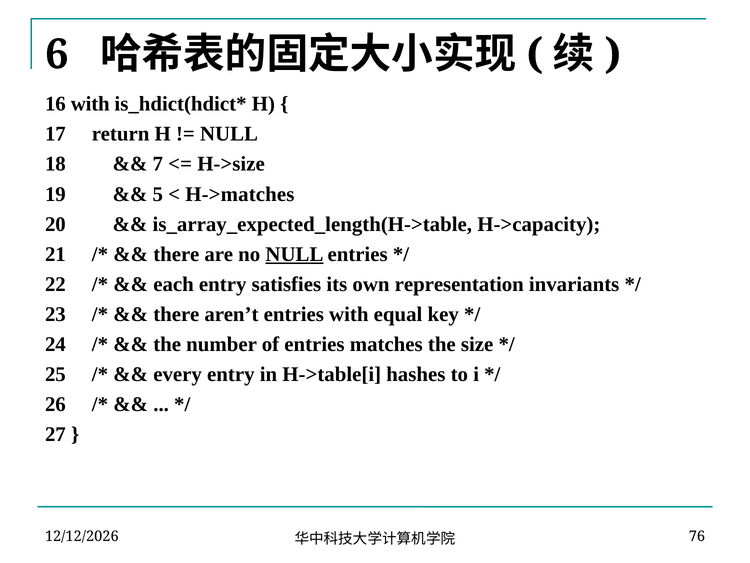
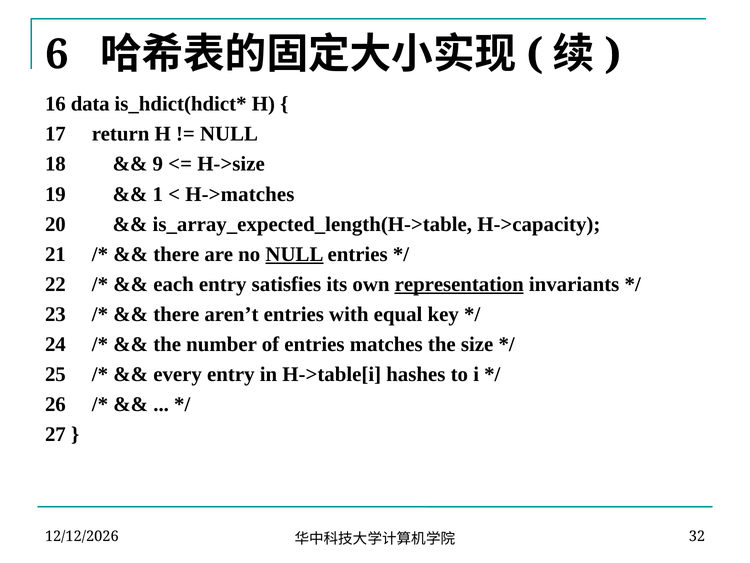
16 with: with -> data (90, 104)
7: 7 -> 9 (158, 164)
5: 5 -> 1 (158, 194)
representation underline: none -> present (459, 284)
76: 76 -> 32 (697, 536)
